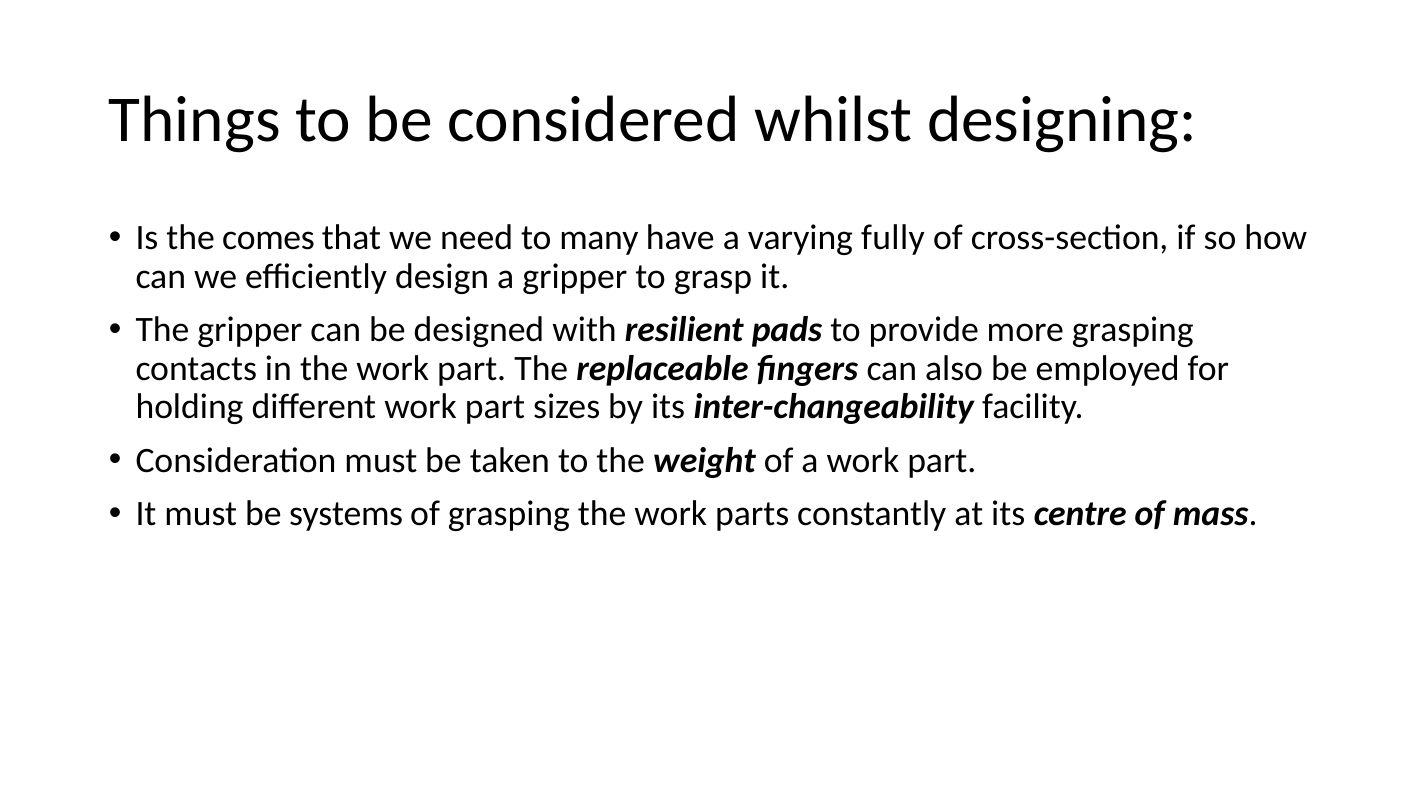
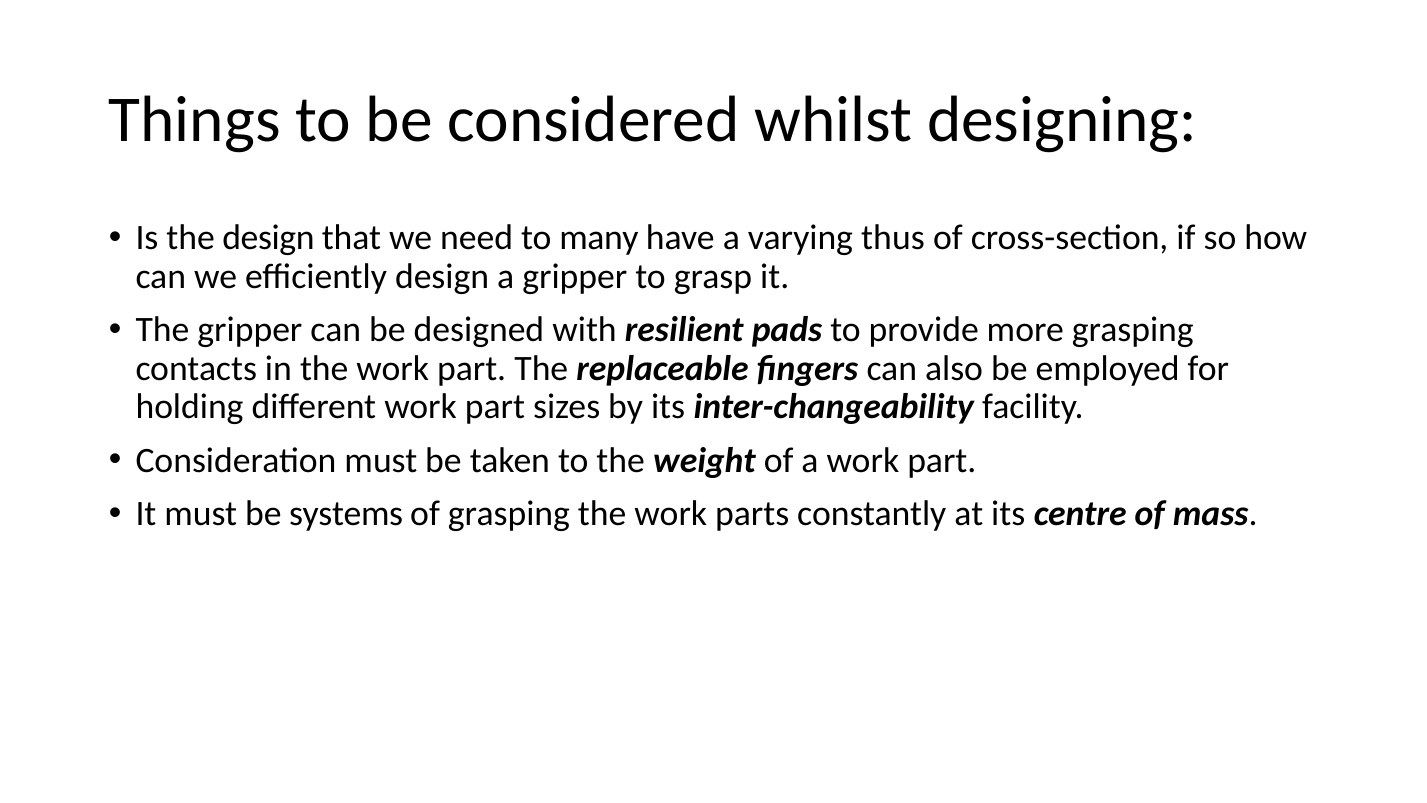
the comes: comes -> design (268, 238)
fully: fully -> thus (893, 238)
